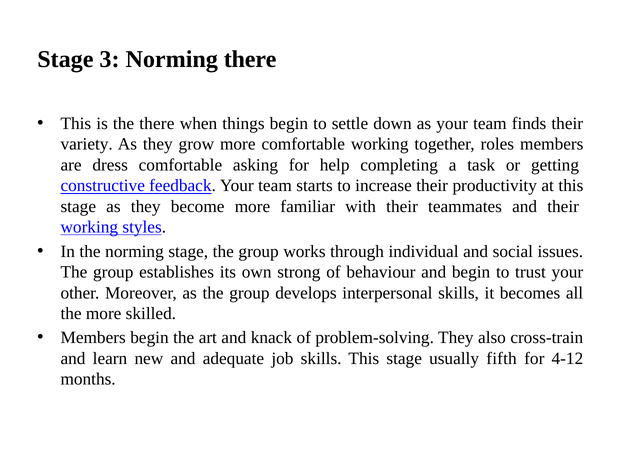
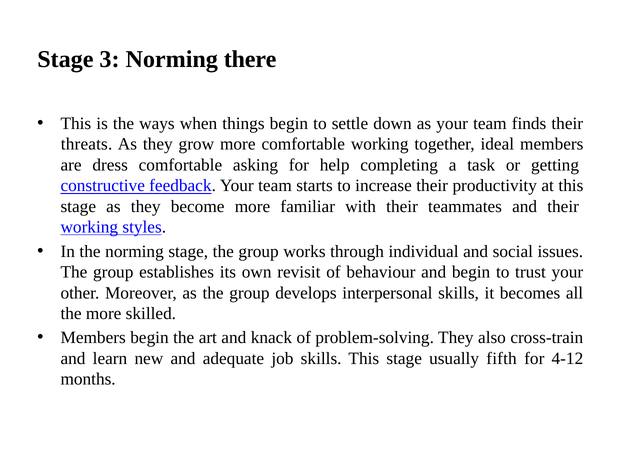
the there: there -> ways (157, 123)
variety: variety -> threats (87, 144)
roles: roles -> ideal (497, 144)
strong: strong -> revisit (299, 272)
